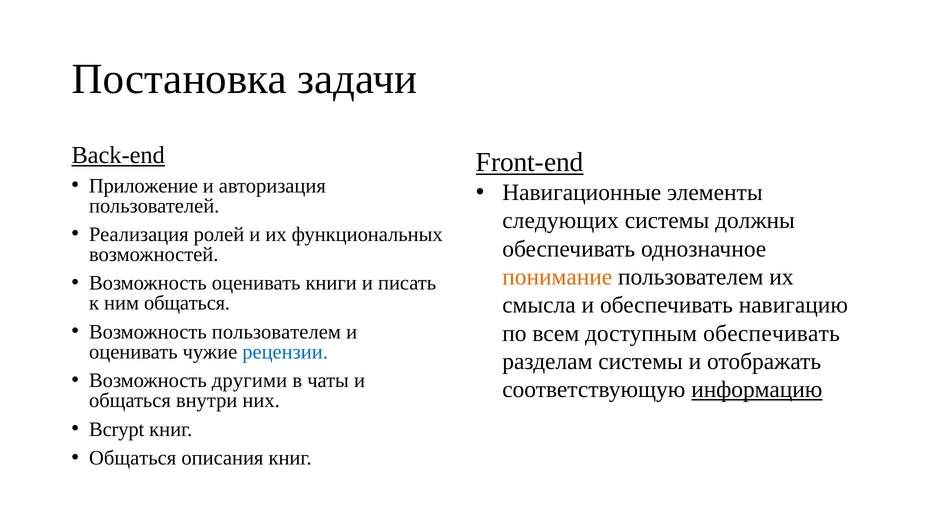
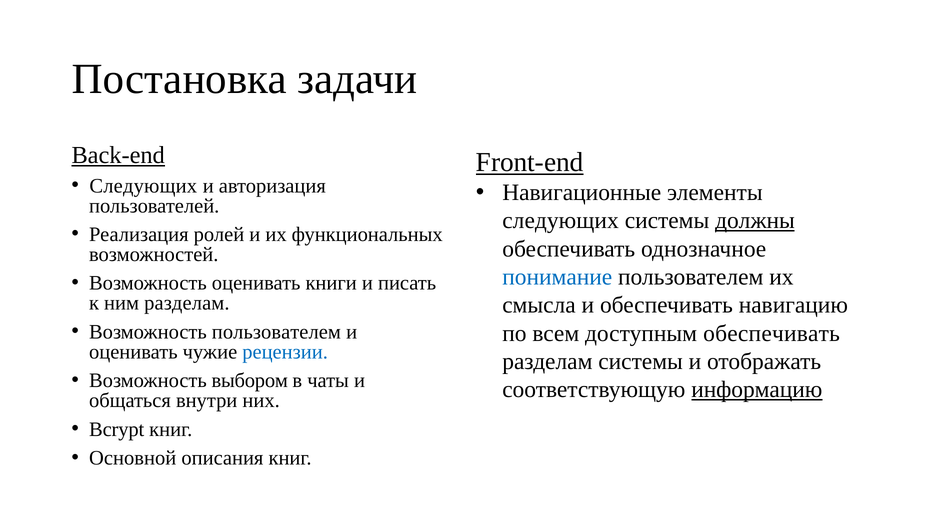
Приложение: Приложение -> Следующих (143, 186)
должны underline: none -> present (755, 221)
понимание colour: orange -> blue (557, 277)
ним общаться: общаться -> разделам (187, 303)
другими: другими -> выбором (250, 380)
Общаться: Общаться -> Основной (133, 458)
